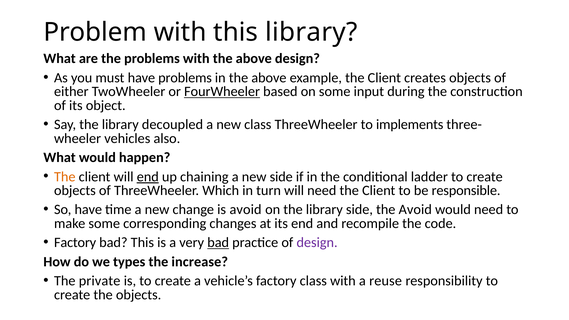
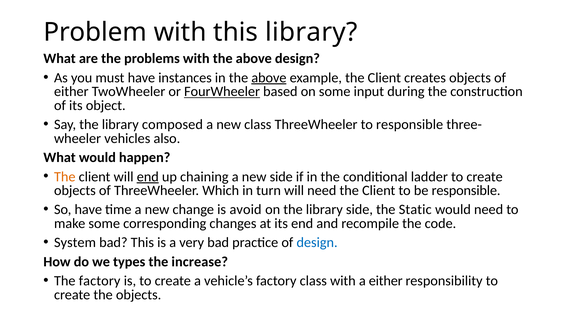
have problems: problems -> instances (185, 78)
above underline: none -> present (269, 78)
decoupled: decoupled -> composed (172, 125)
to implements: implements -> responsible (410, 125)
the Avoid: Avoid -> Static (415, 210)
Factory: Factory -> System (75, 243)
bad underline: present -> none (218, 243)
design colour: purple -> blue (317, 243)
The private: private -> factory (100, 281)
a reuse: reuse -> either (386, 281)
